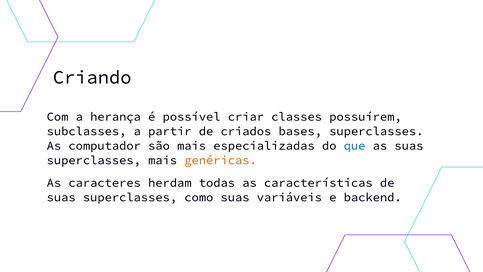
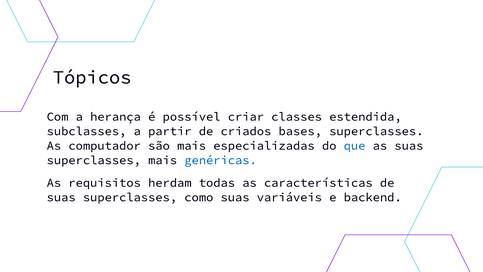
Criando: Criando -> Tópicos (92, 77)
possuírem: possuírem -> estendida (365, 117)
genéricas colour: orange -> blue (221, 160)
caracteres: caracteres -> requisitos (105, 183)
